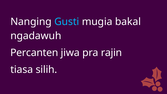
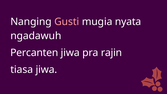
Gusti colour: light blue -> pink (67, 22)
bakal: bakal -> nyata (128, 22)
tiasa silih: silih -> jiwa (46, 70)
